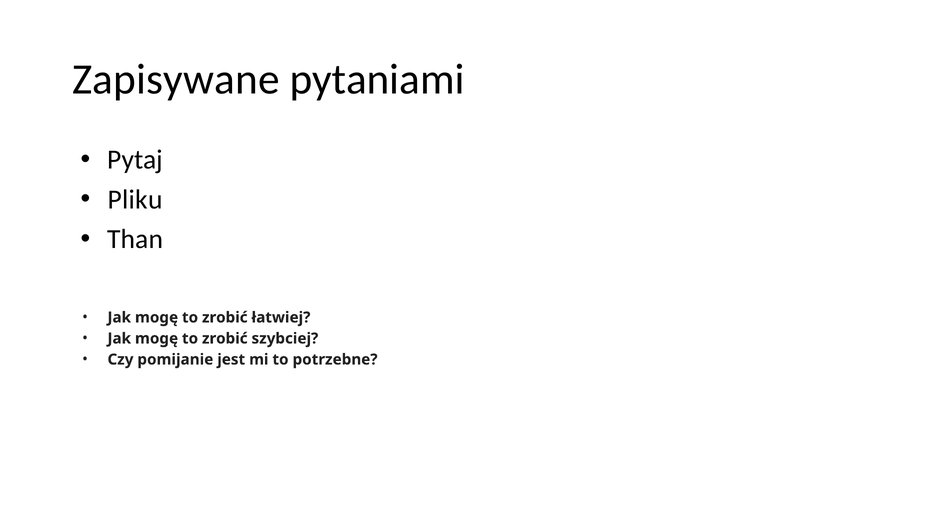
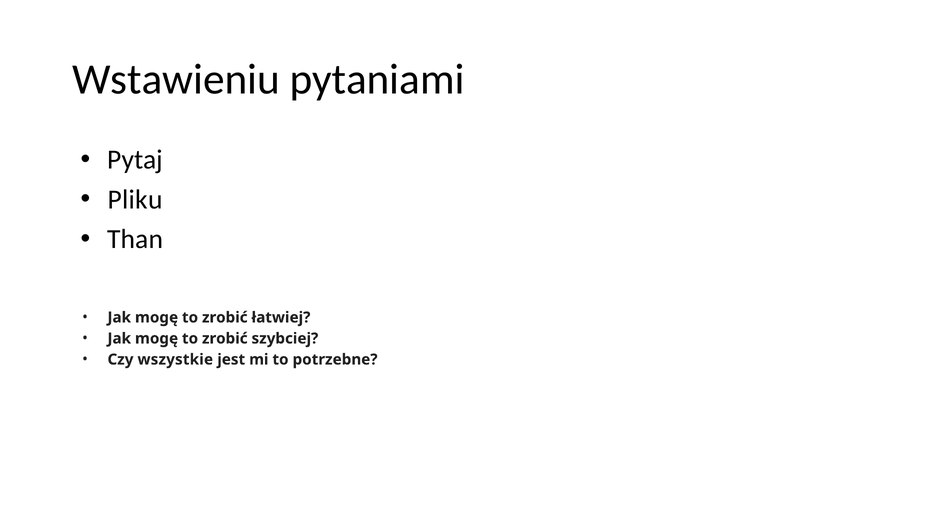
Zapisywane: Zapisywane -> Wstawieniu (176, 79)
pomijanie: pomijanie -> wszystkie (175, 359)
